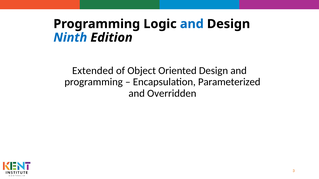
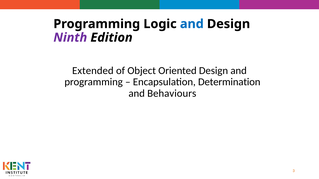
Ninth colour: blue -> purple (70, 38)
Parameterized: Parameterized -> Determination (229, 82)
Overridden: Overridden -> Behaviours (172, 94)
